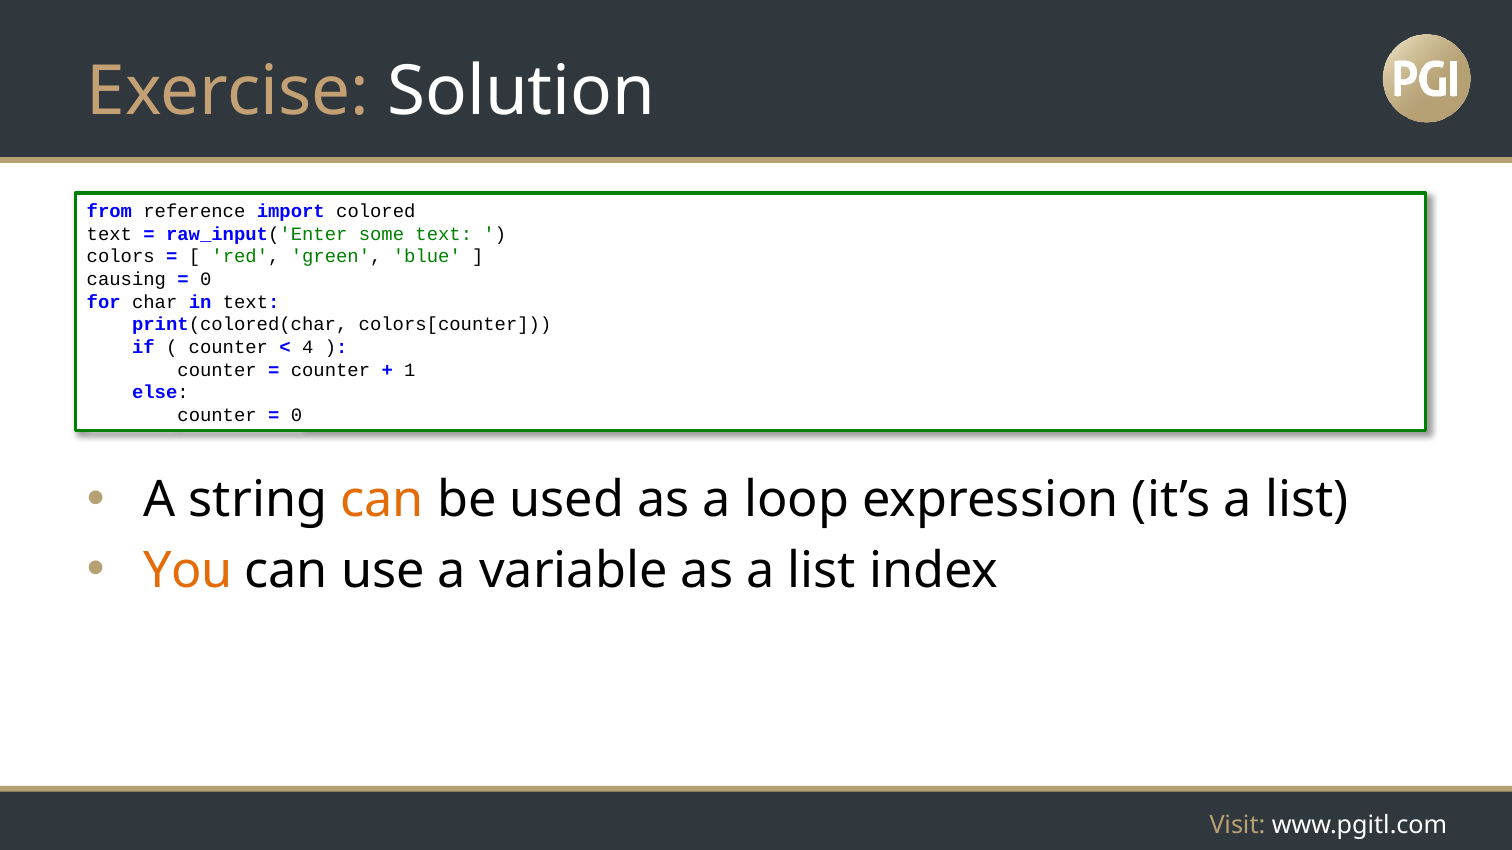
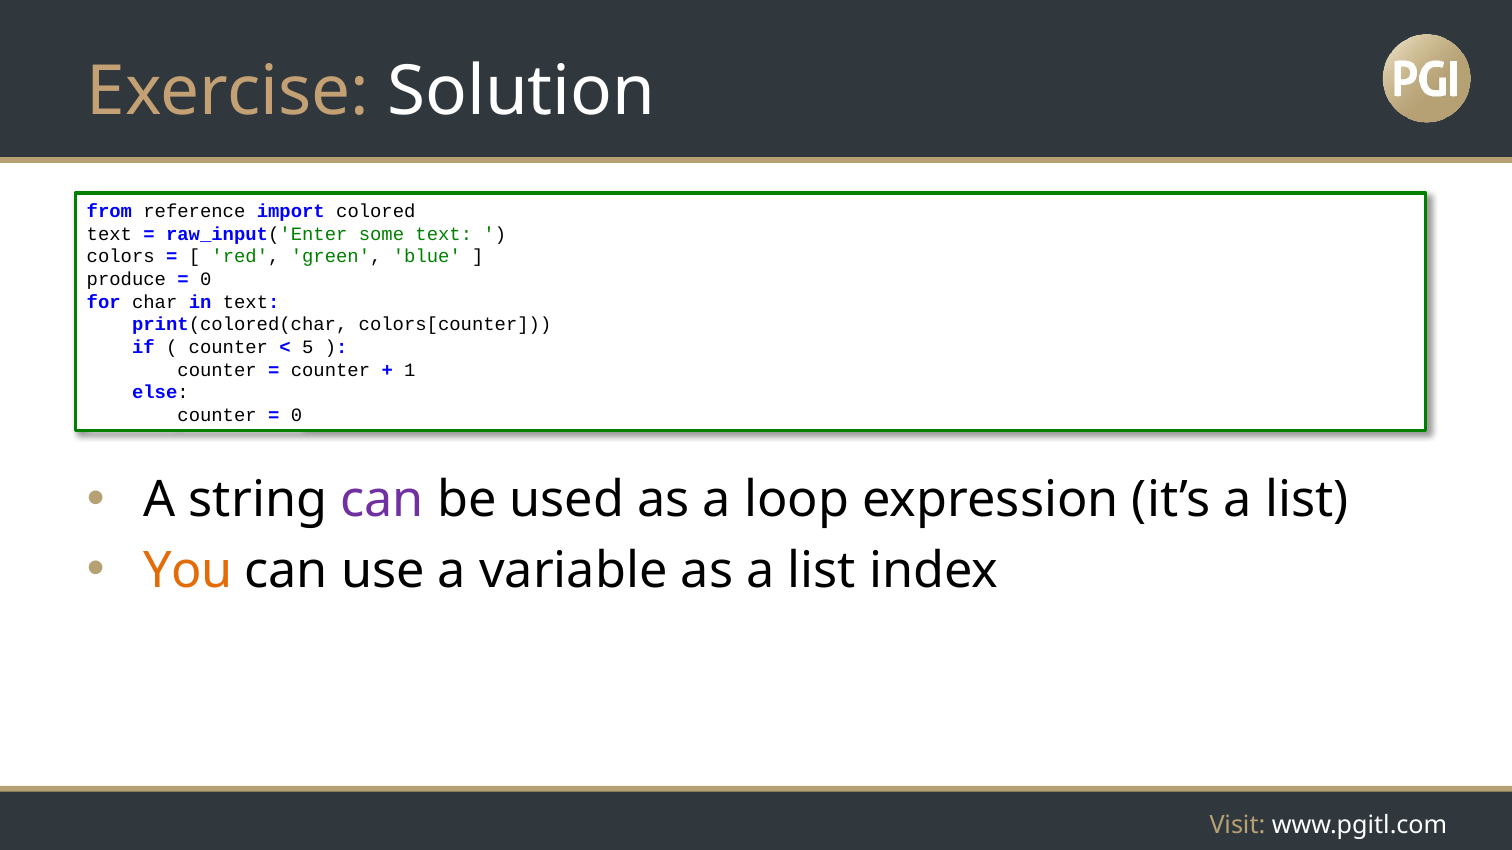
causing: causing -> produce (126, 279)
4: 4 -> 5 (308, 347)
can colour: orange -> purple (382, 500)
